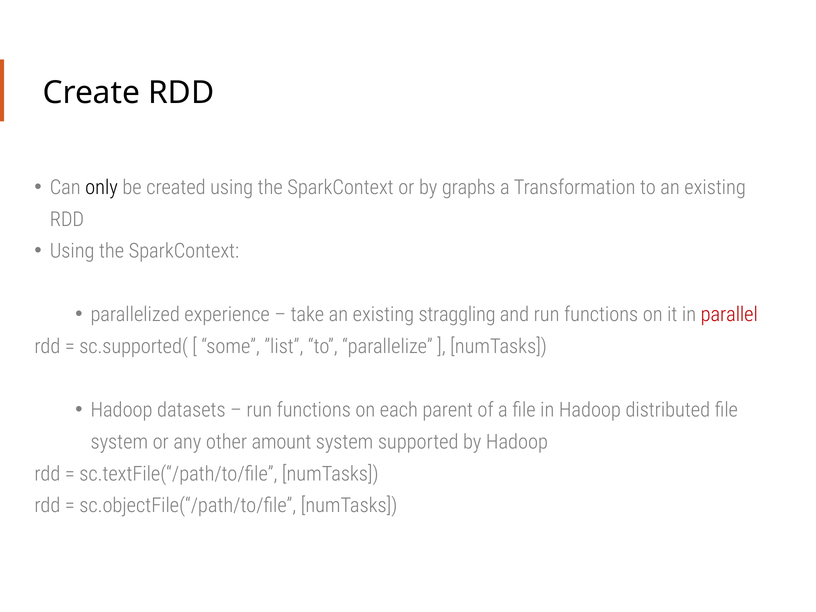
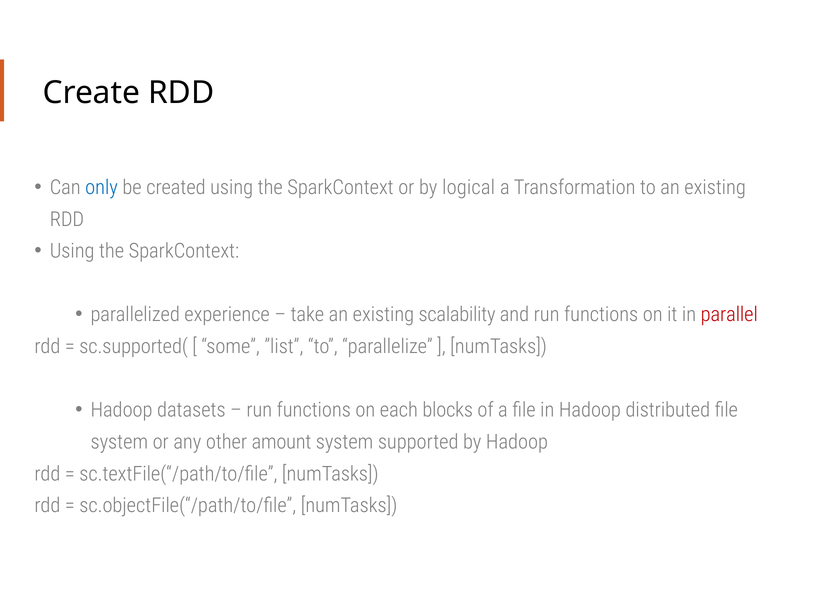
only colour: black -> blue (102, 188)
graphs: graphs -> logical (469, 188)
straggling: straggling -> scalability (457, 315)
parent: parent -> blocks (448, 410)
